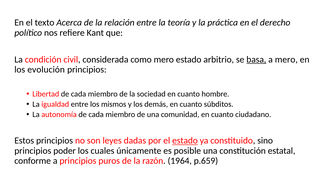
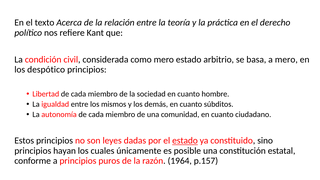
basa underline: present -> none (256, 60)
evolución: evolución -> despótico (46, 70)
poder: poder -> hayan (65, 151)
p.659: p.659 -> p.157 (206, 161)
